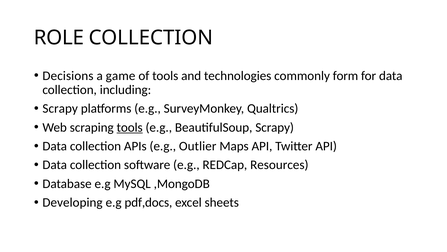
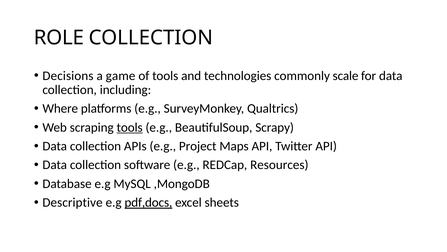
form: form -> scale (346, 76)
Scrapy: Scrapy -> Where (60, 108)
Outlier: Outlier -> Project (198, 146)
Developing: Developing -> Descriptive (73, 202)
pdf,docs underline: none -> present (148, 202)
